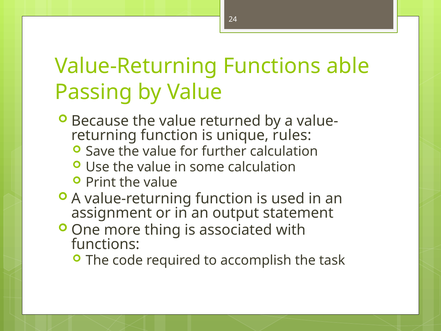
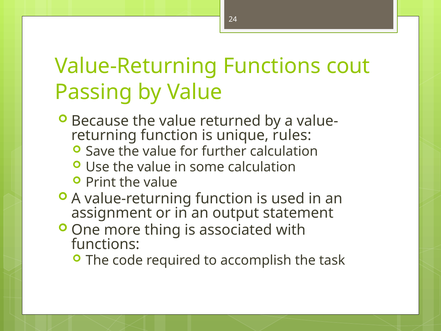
able: able -> cout (348, 66)
